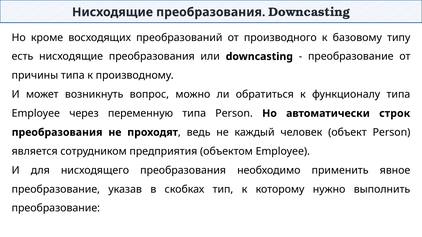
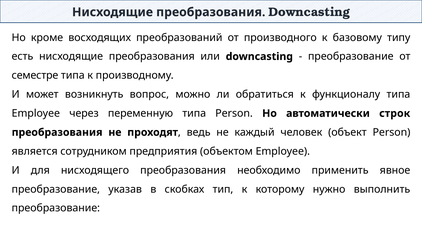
причины: причины -> семестре (35, 76)
